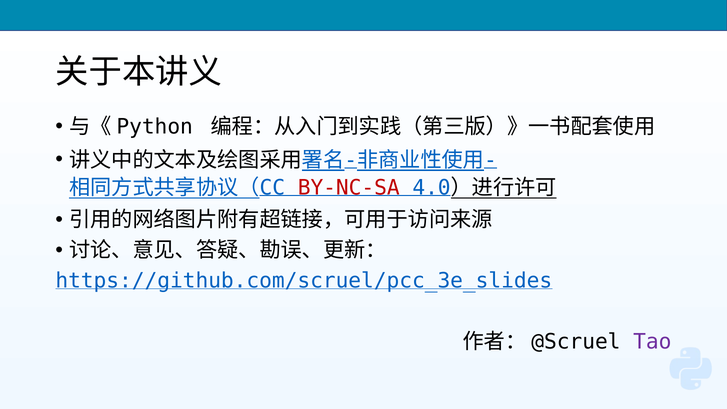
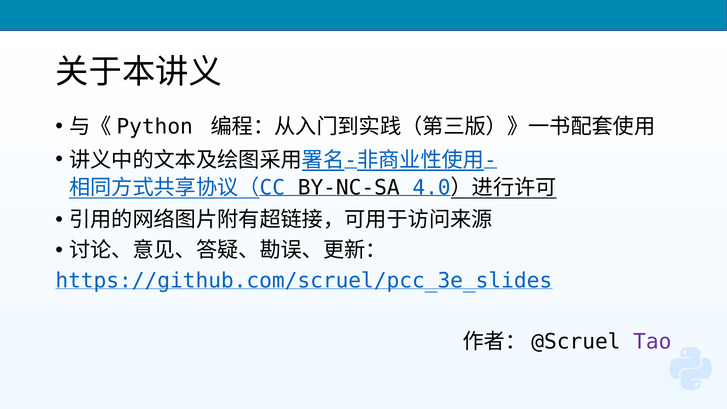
BY-NC-SA colour: red -> black (349, 188)
